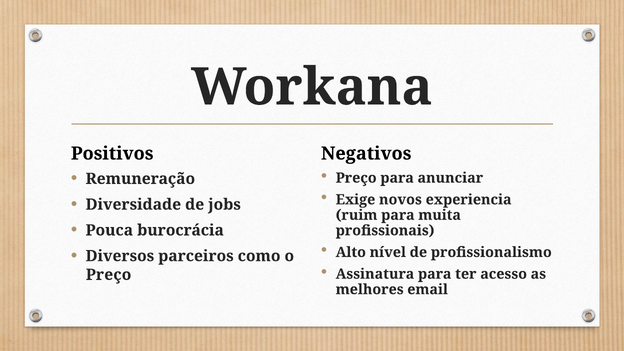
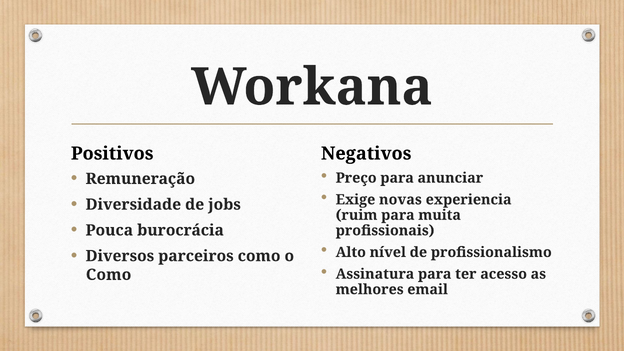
novos: novos -> novas (400, 200)
Preço: Preço -> Como (109, 275)
